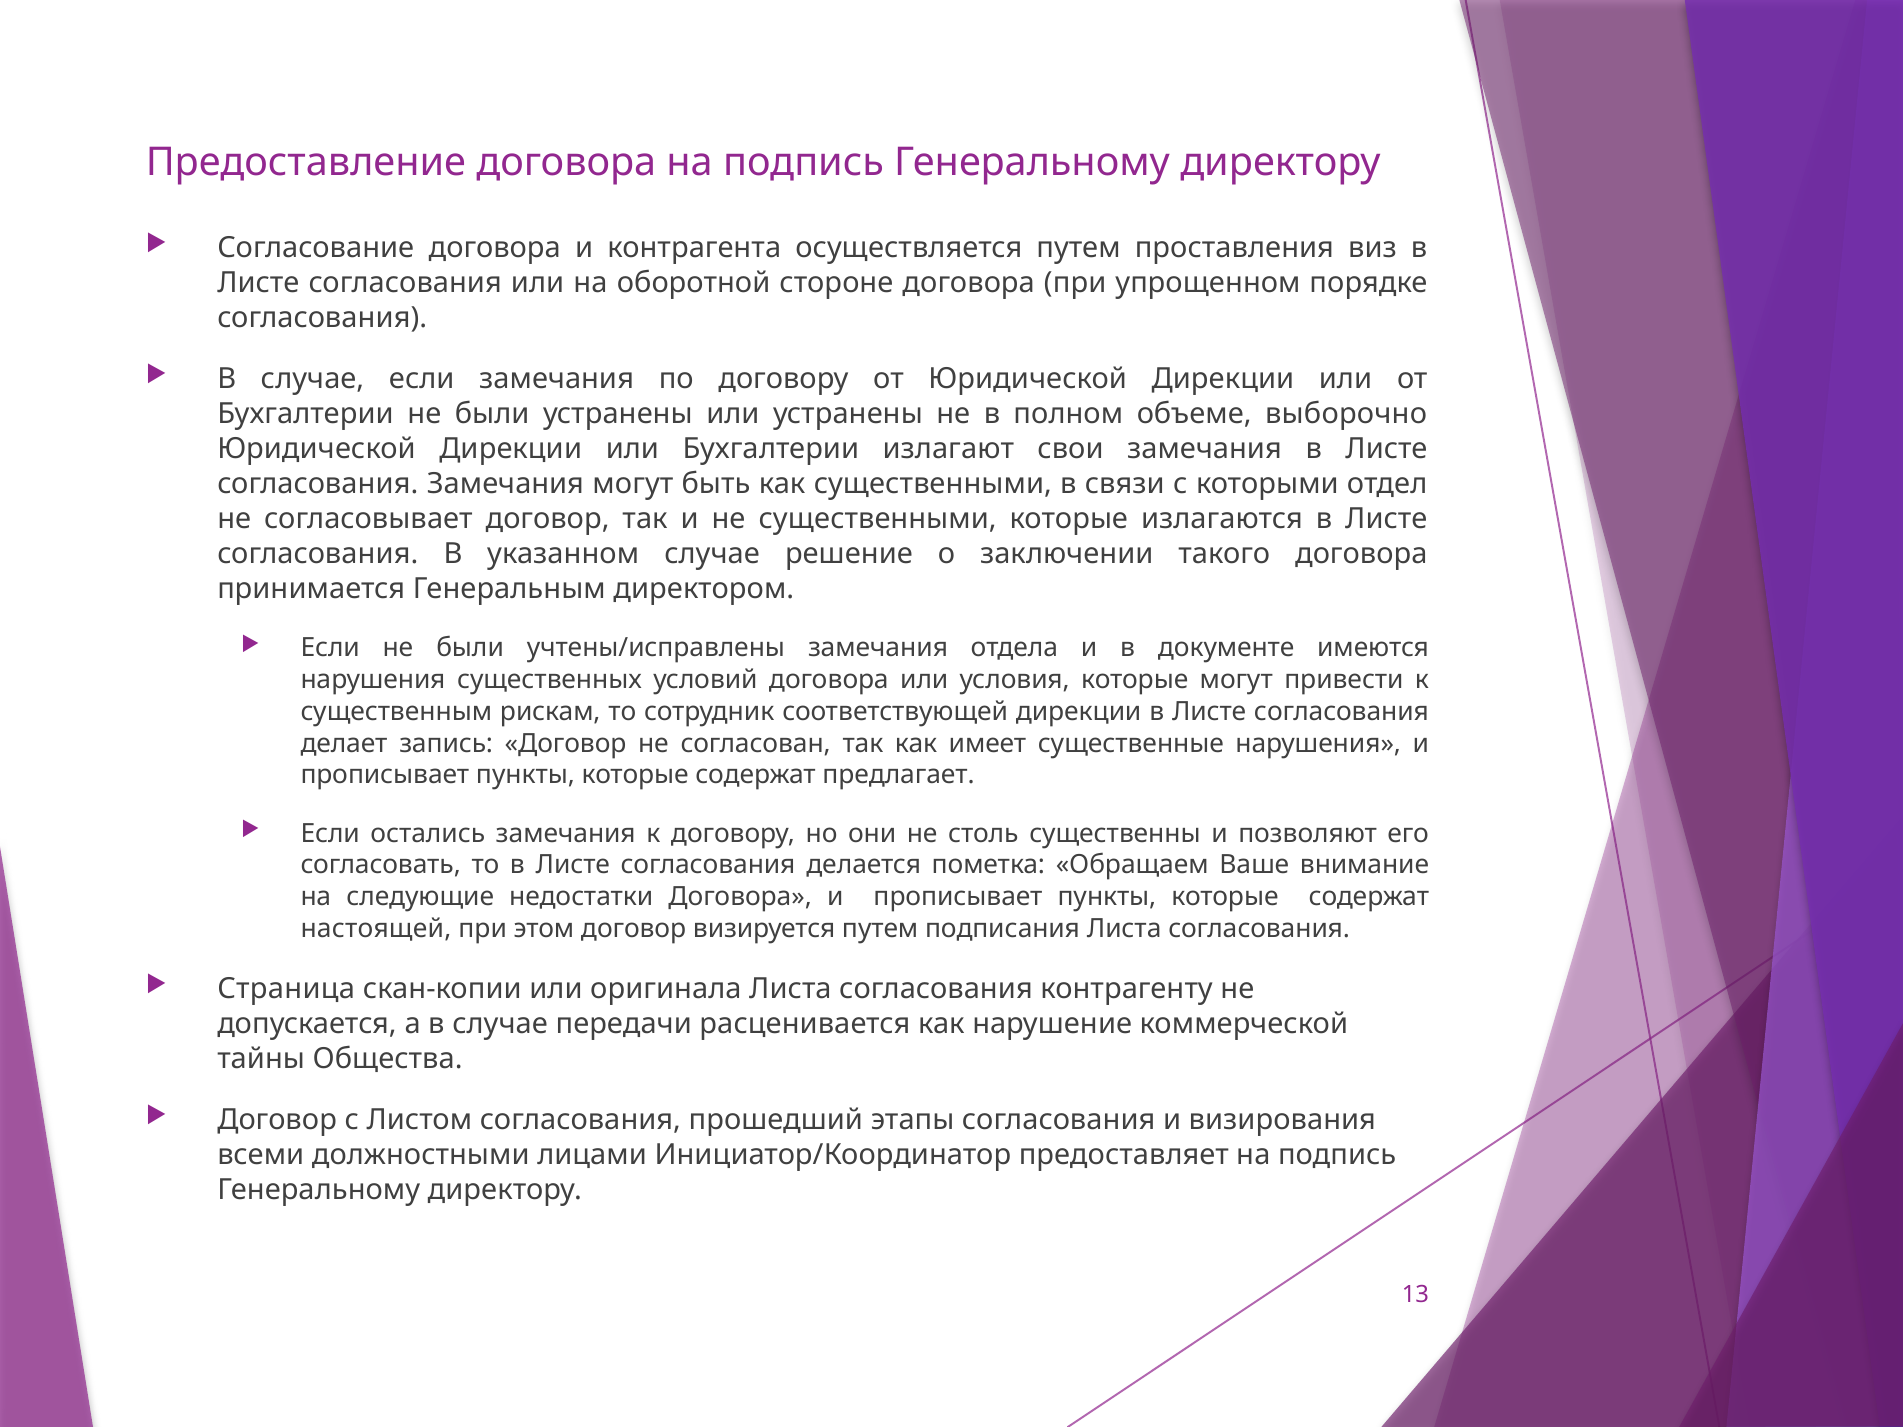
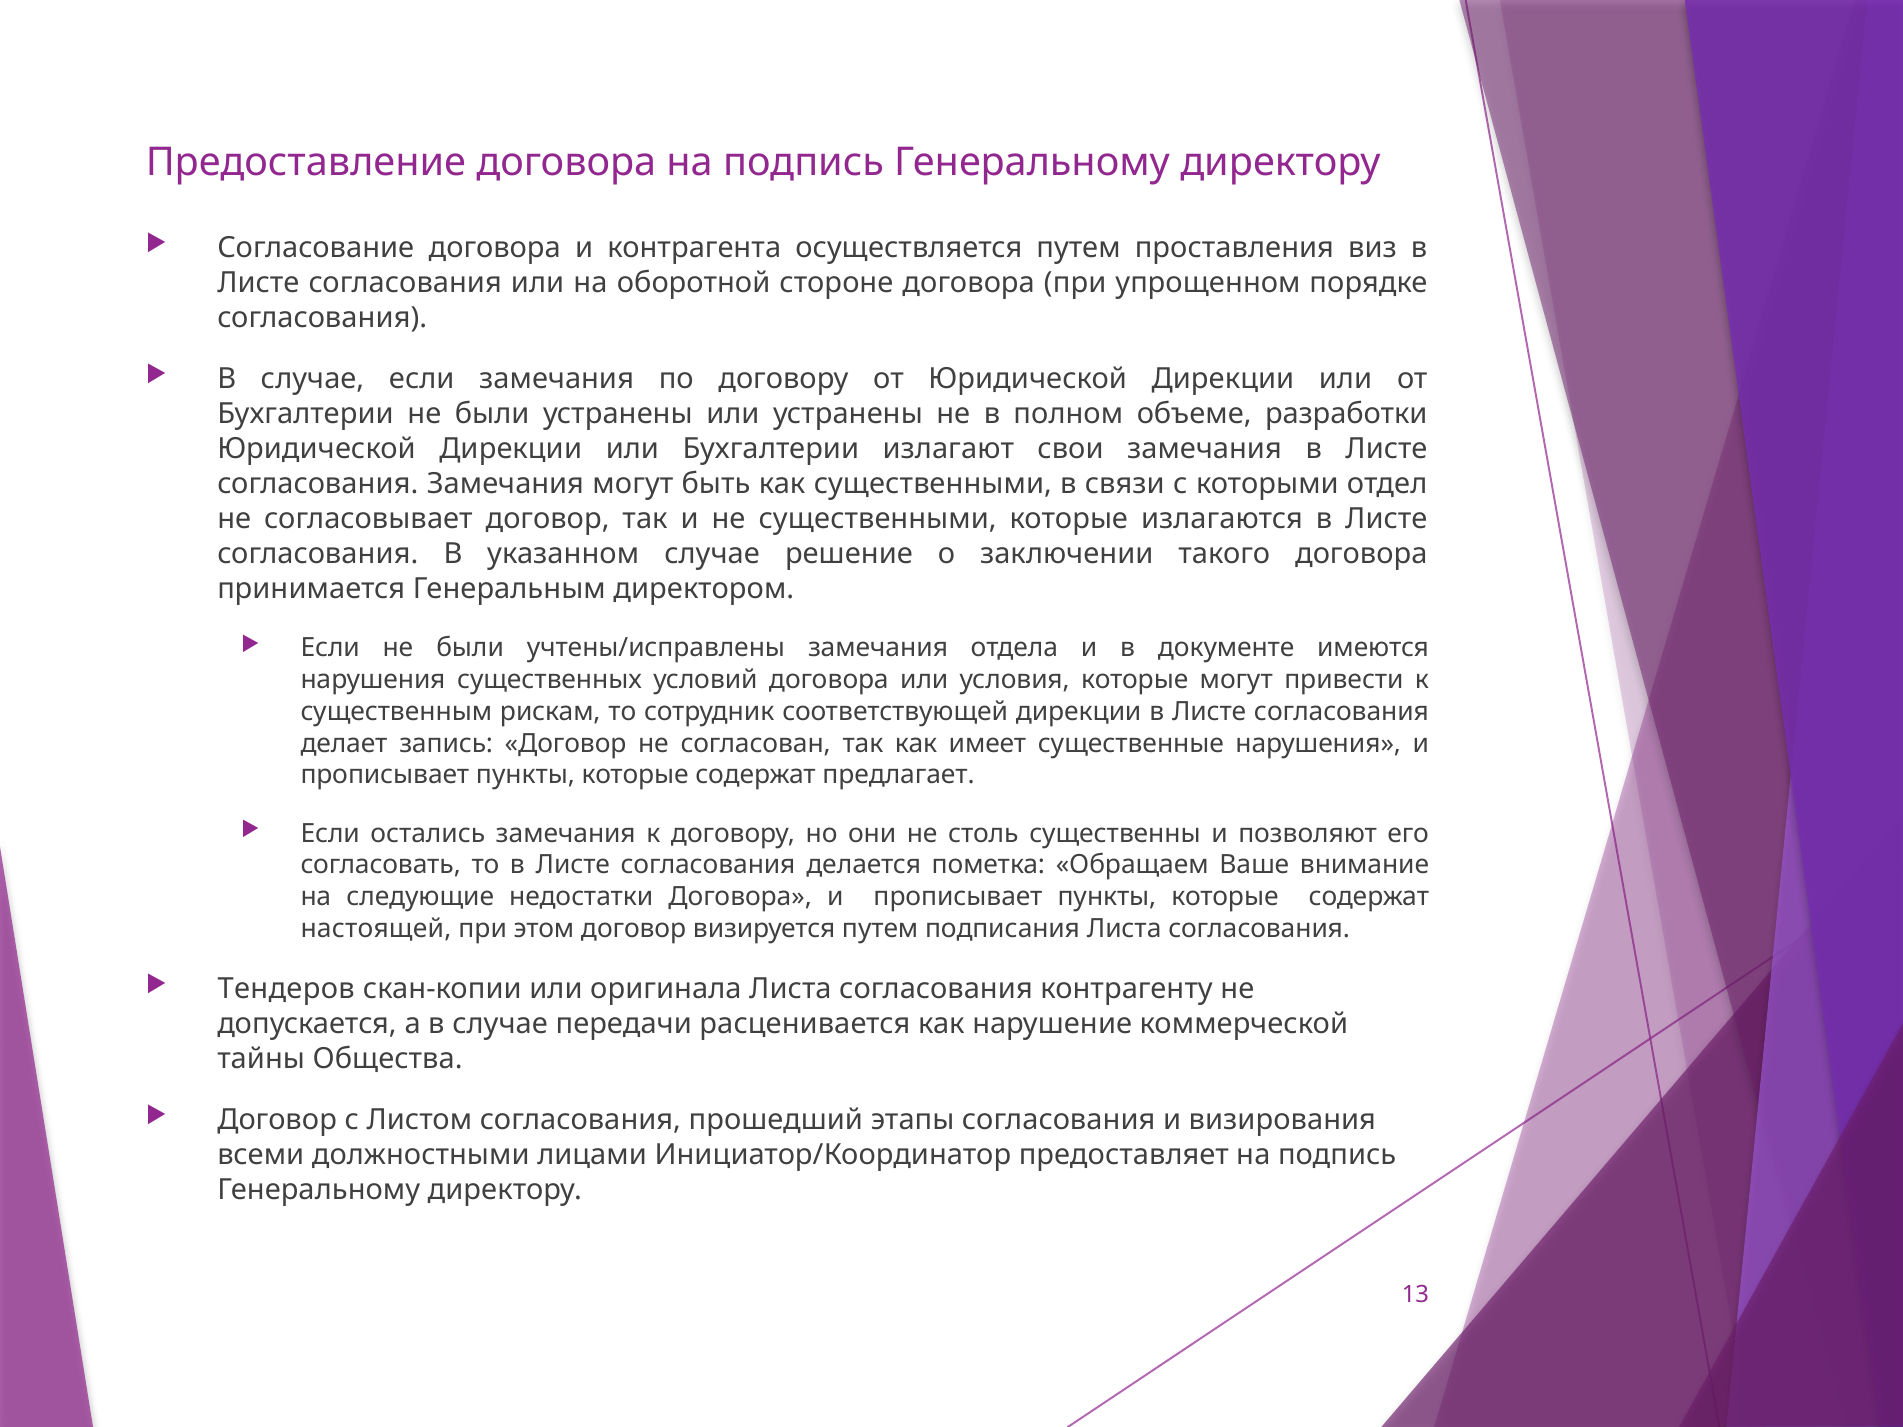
выборочно: выборочно -> разработки (1346, 414)
Страница: Страница -> Тендеров (286, 989)
